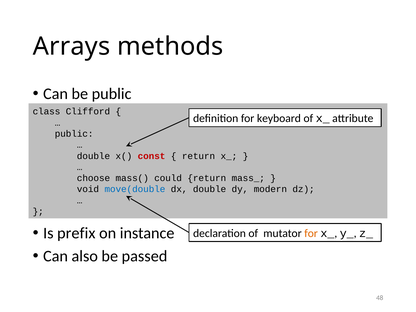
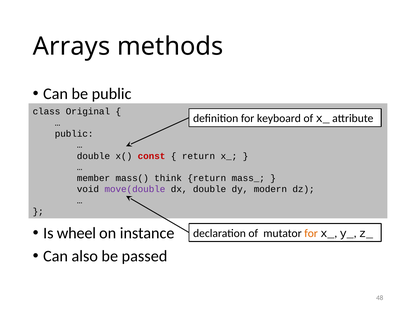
Clifford: Clifford -> Original (88, 112)
choose: choose -> member (94, 178)
could: could -> think (168, 178)
move(double colour: blue -> purple (135, 189)
prefix: prefix -> wheel (76, 233)
